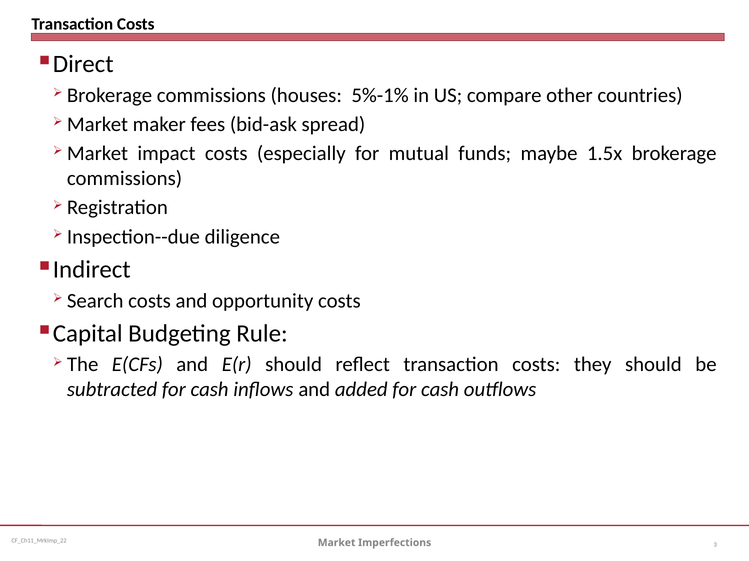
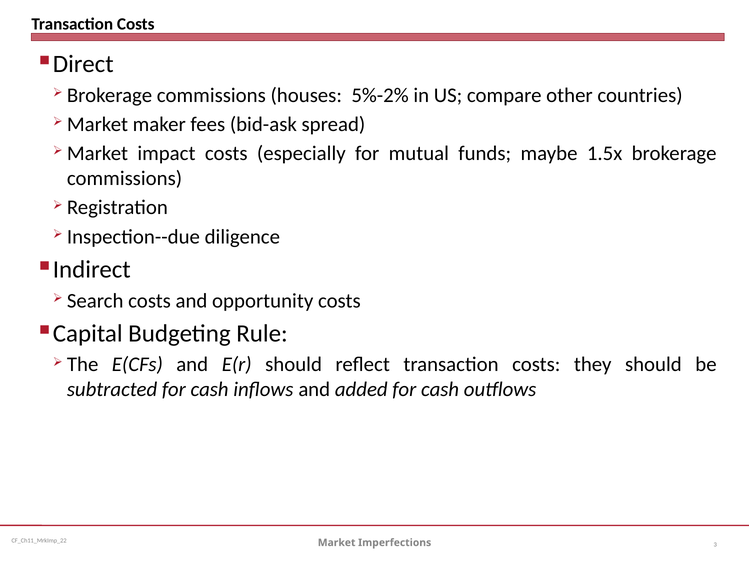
5%-1%: 5%-1% -> 5%-2% (380, 95)
